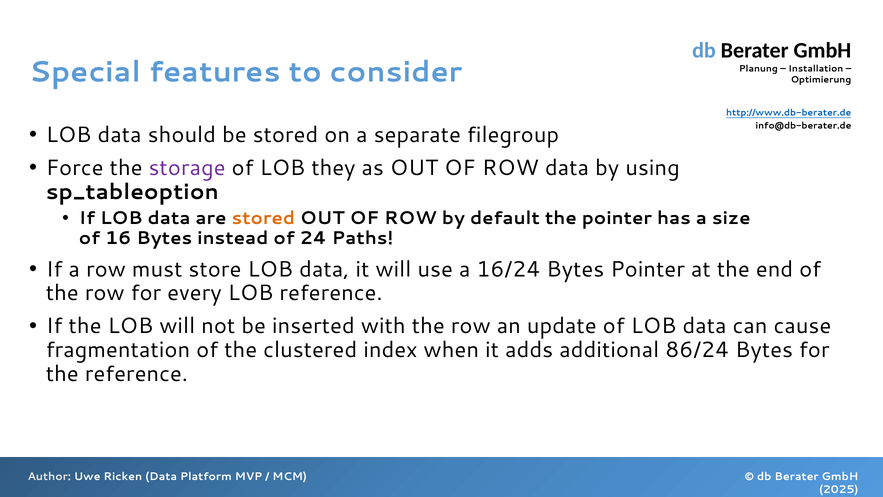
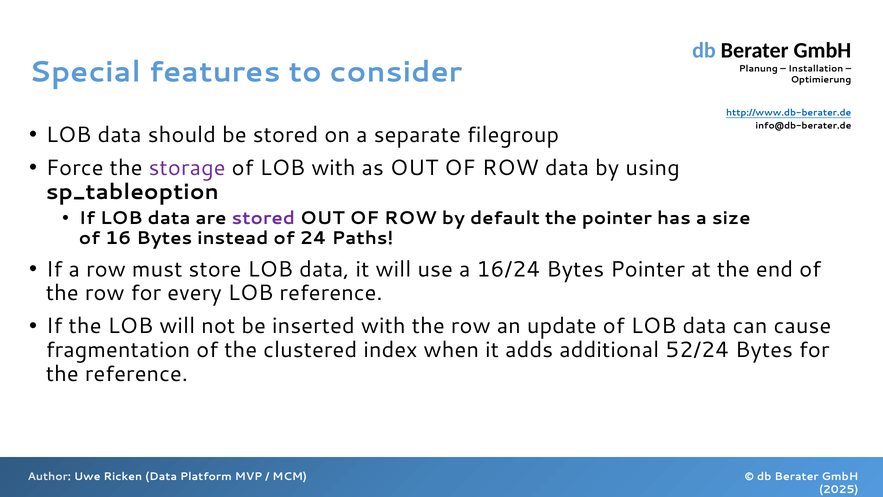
LOB they: they -> with (333, 168)
stored colour: orange -> purple (263, 218)
86/24: 86/24 -> 52/24 (697, 350)
